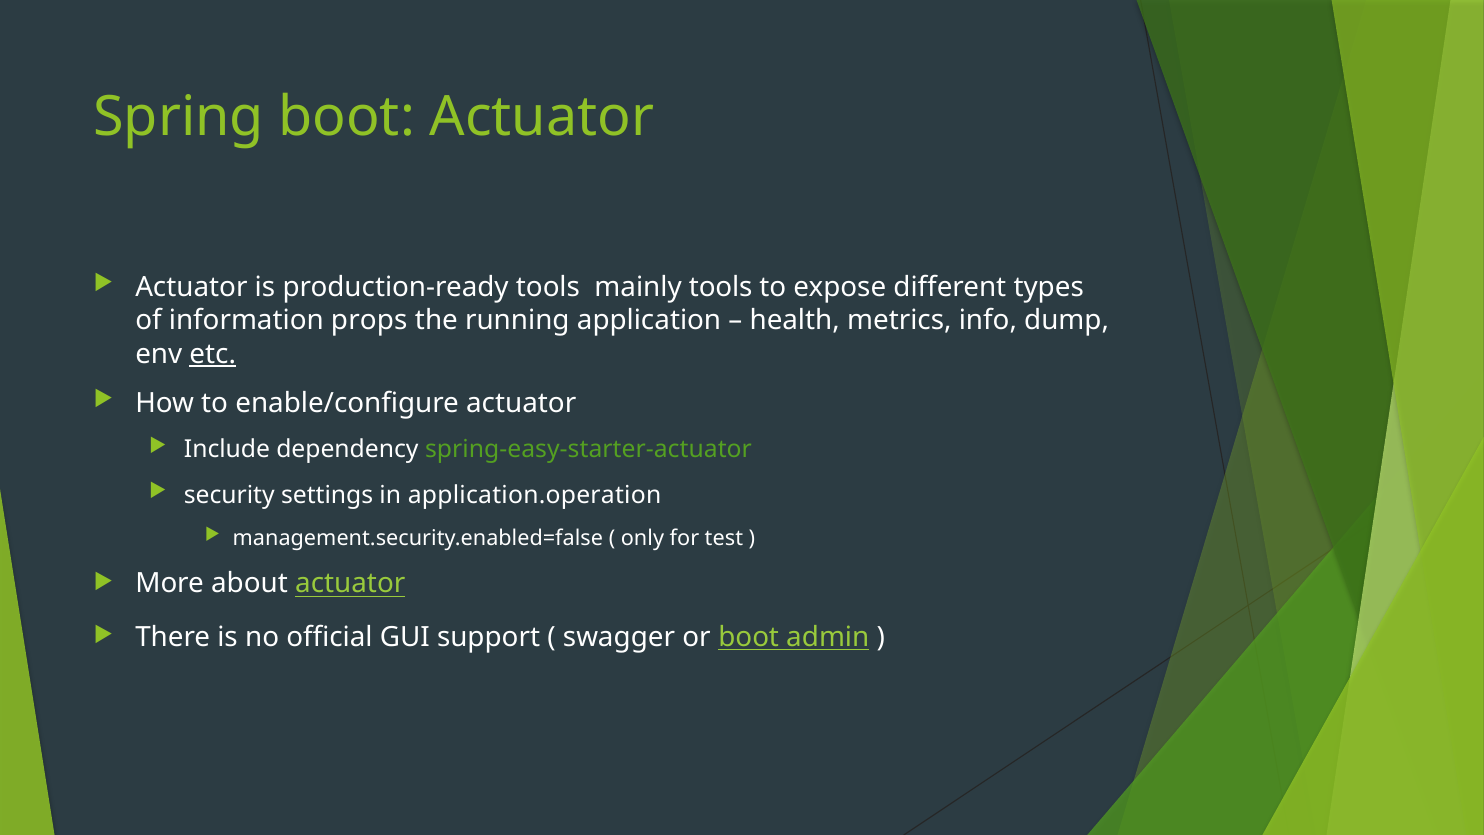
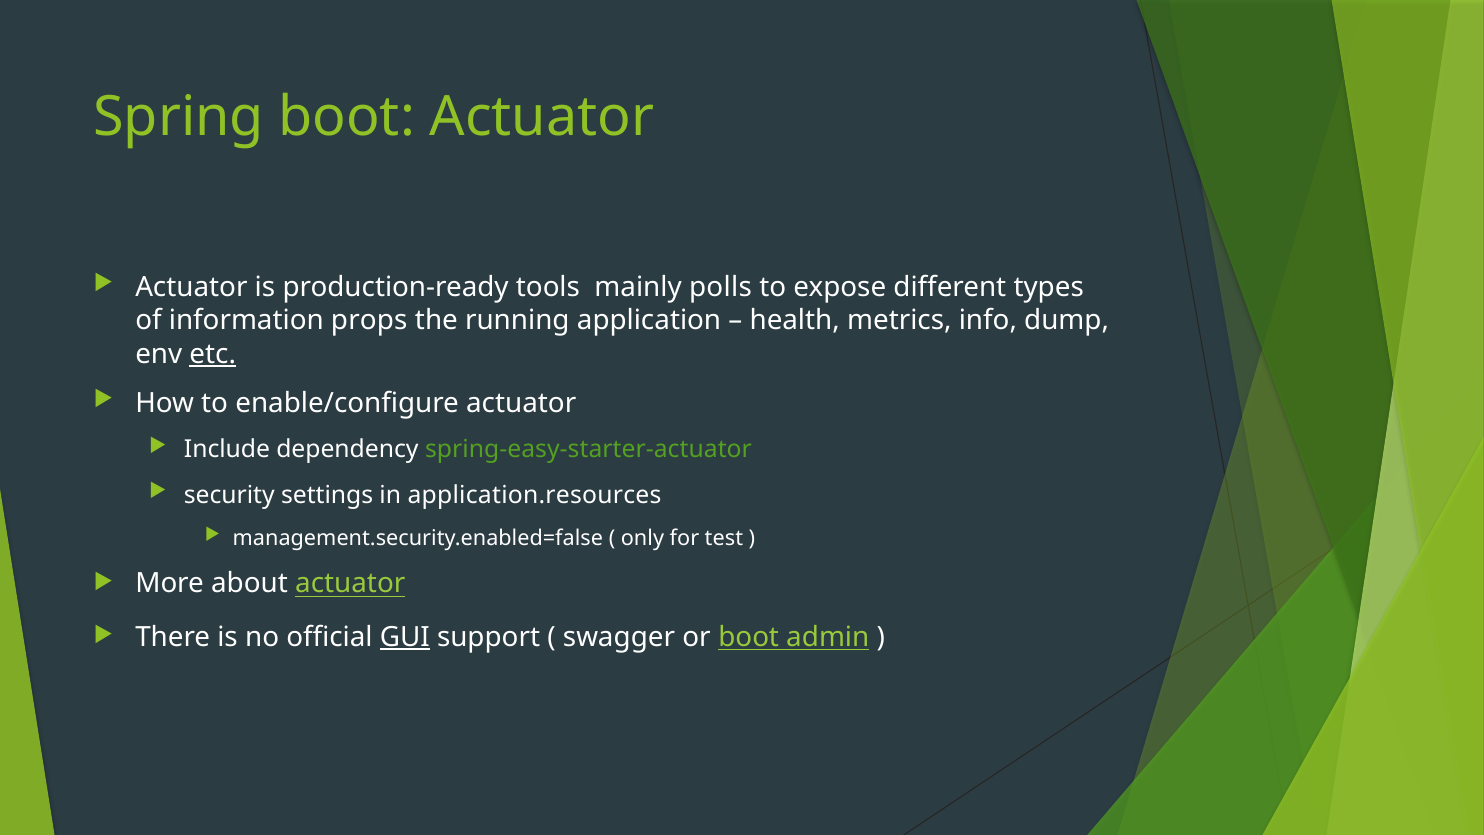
mainly tools: tools -> polls (720, 287)
application.operation: application.operation -> application.resources (535, 495)
GUI underline: none -> present (405, 637)
